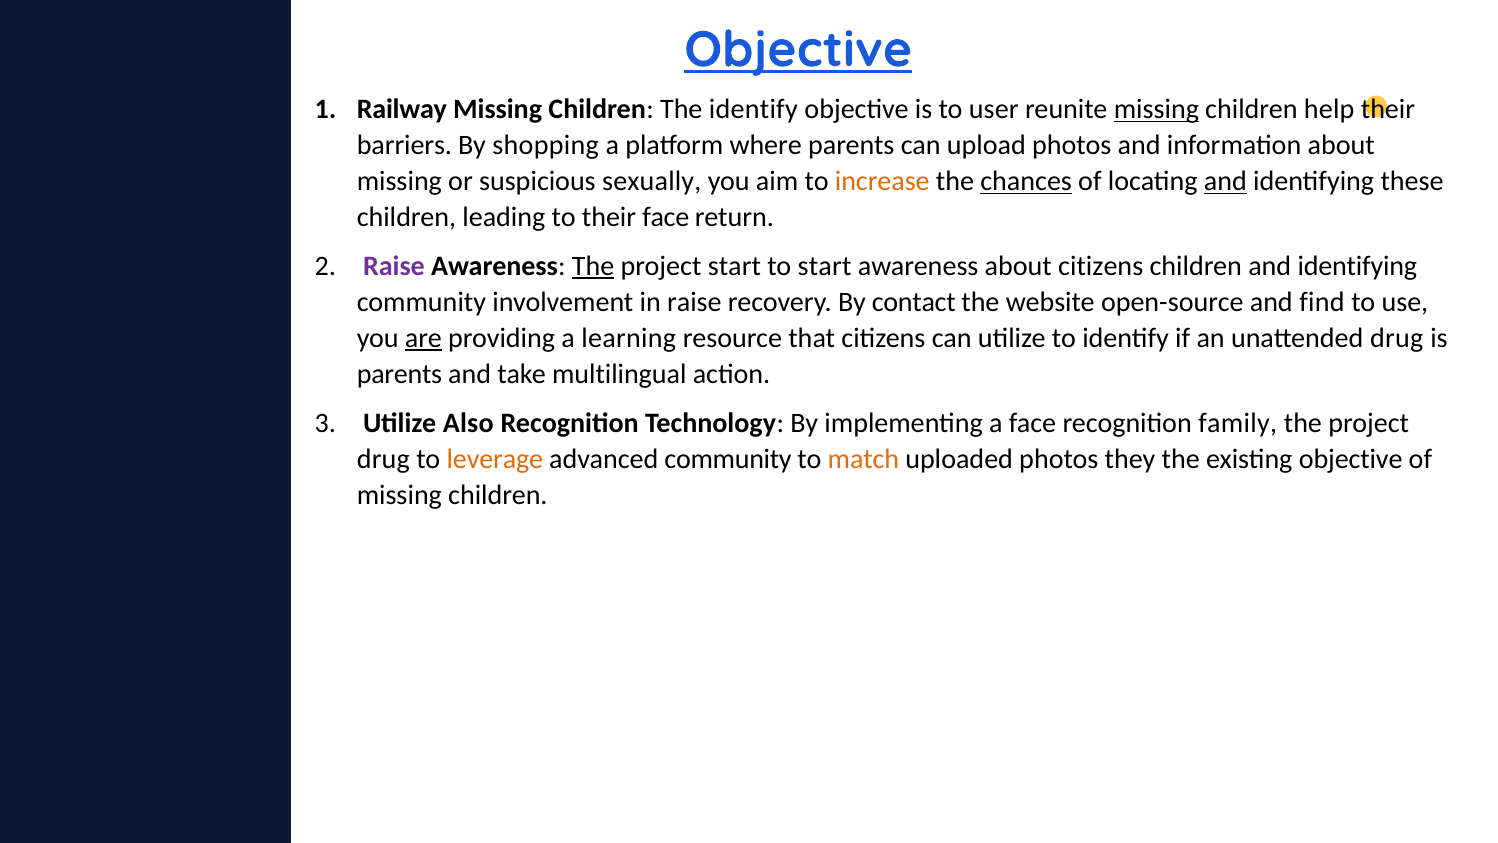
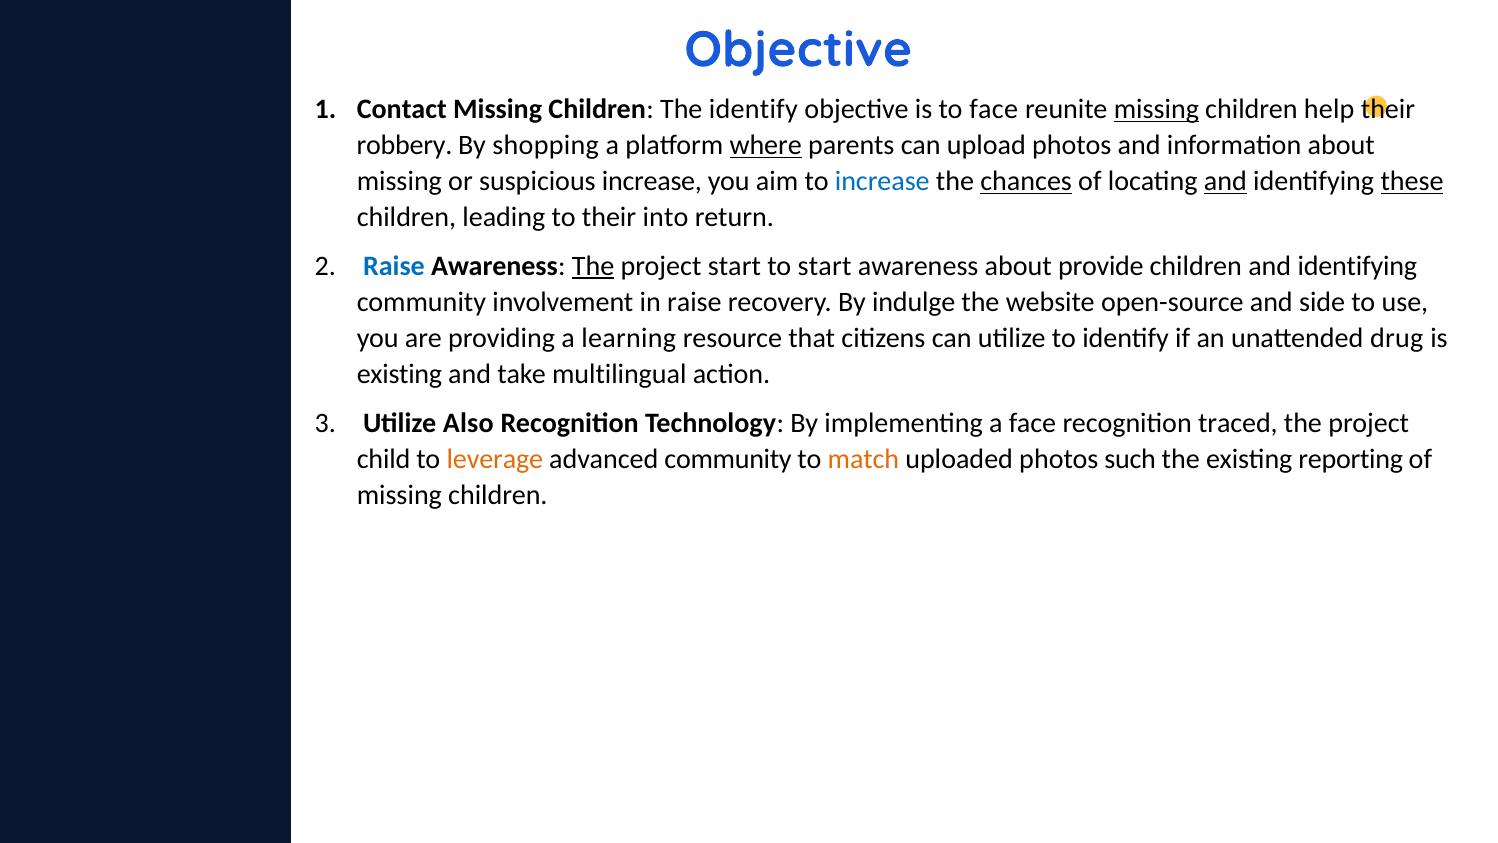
Objective underline: present -> none (798, 50)
Railway: Railway -> Contact (402, 109)
to user: user -> face (994, 109)
barriers: barriers -> robbery (405, 145)
where underline: none -> present (766, 145)
suspicious sexually: sexually -> increase (652, 181)
increase colour: orange -> blue (882, 181)
these underline: none -> present (1412, 181)
their face: face -> into (666, 217)
Raise colour: purple -> blue (394, 266)
about citizens: citizens -> provide (1101, 266)
contact: contact -> indulge (914, 302)
find: find -> side (1322, 302)
are underline: present -> none (423, 338)
parents: parents -> existing (399, 374)
family: family -> traced (1238, 423)
drug: drug -> child (384, 459)
they: they -> such (1130, 459)
existing objective: objective -> reporting (1351, 459)
